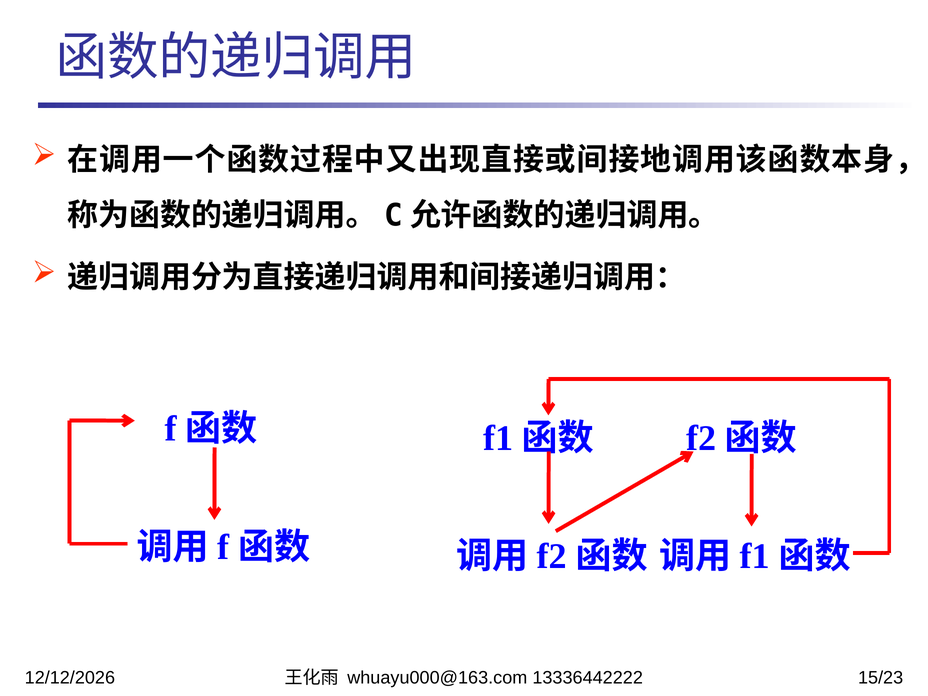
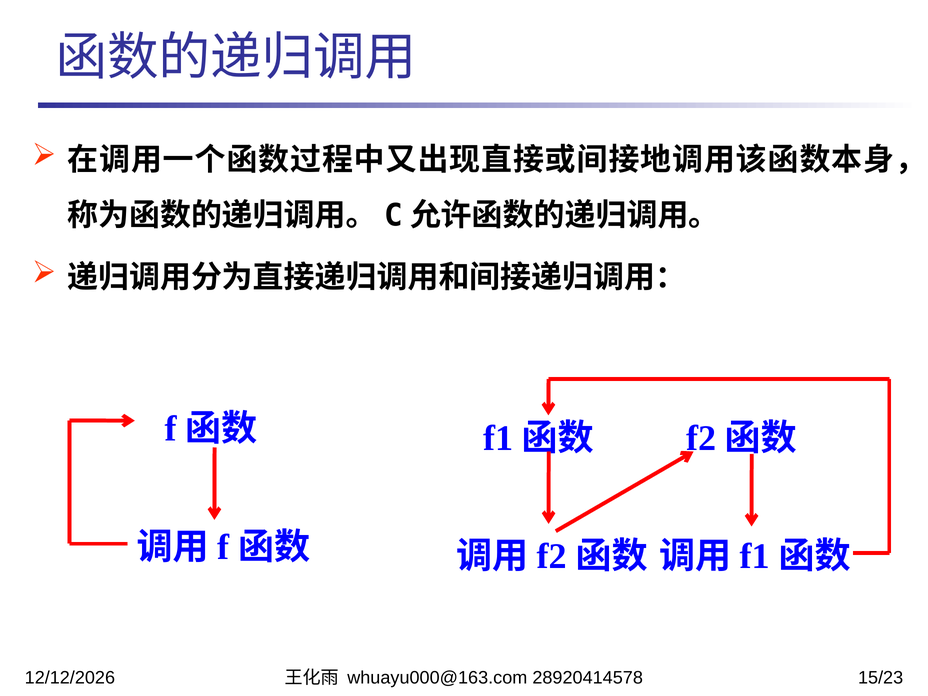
13336442222: 13336442222 -> 28920414578 (588, 678)
